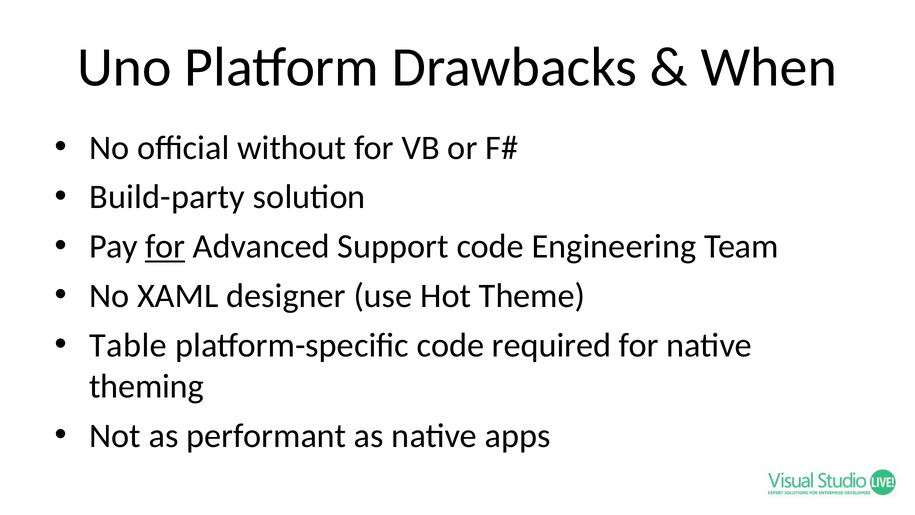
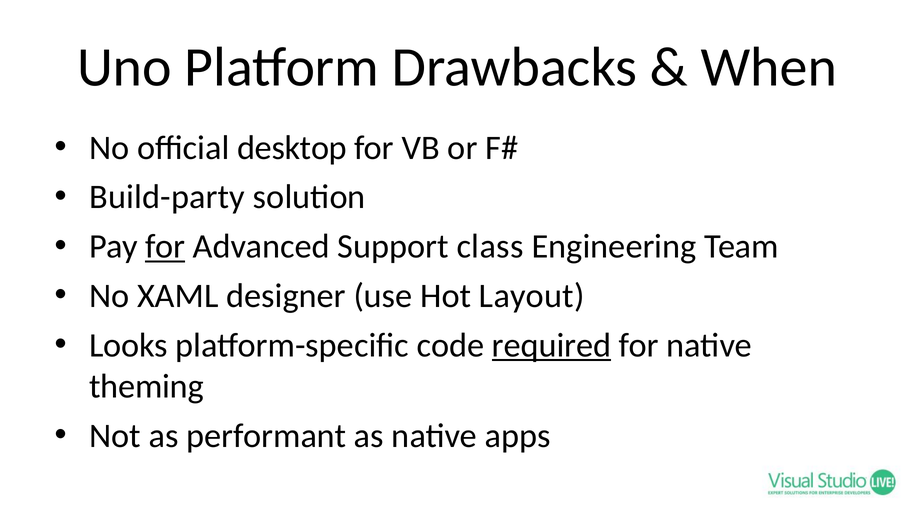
without: without -> desktop (292, 148)
Support code: code -> class (490, 246)
Theme: Theme -> Layout (532, 296)
Table: Table -> Looks (128, 345)
required underline: none -> present (552, 345)
